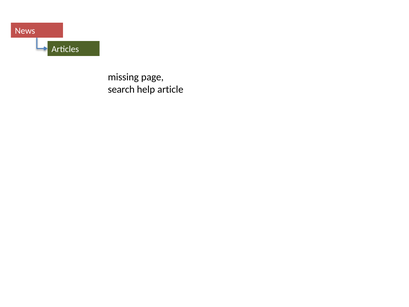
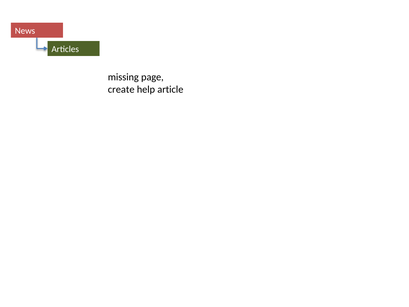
search: search -> create (121, 89)
